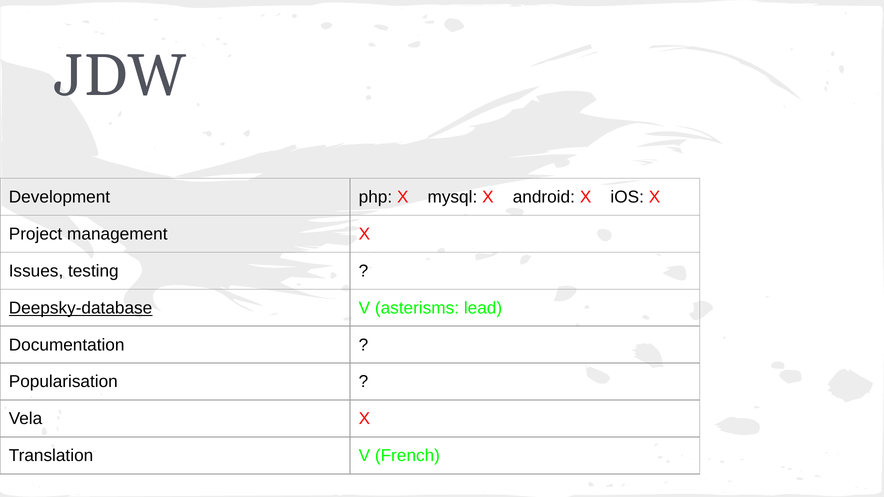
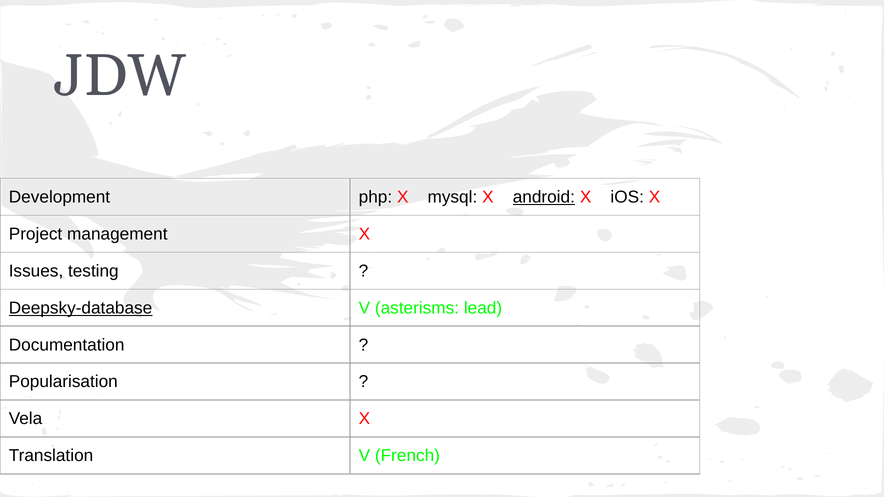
android underline: none -> present (544, 197)
